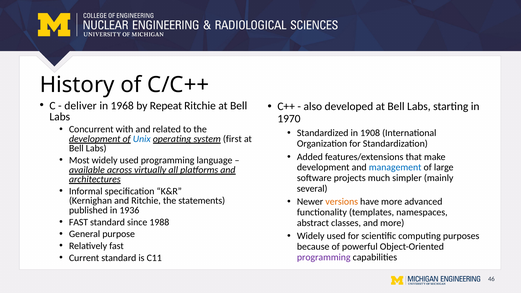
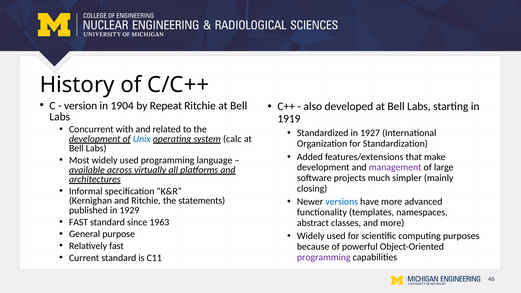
deliver: deliver -> version (81, 106)
1968: 1968 -> 1904 (122, 106)
1970: 1970 -> 1919 (289, 119)
1908: 1908 -> 1927 (370, 133)
first: first -> calc (232, 139)
management colour: blue -> purple (395, 167)
several: several -> closing (312, 189)
versions colour: orange -> blue (342, 202)
1936: 1936 -> 1929 (129, 210)
1988: 1988 -> 1963 (159, 222)
